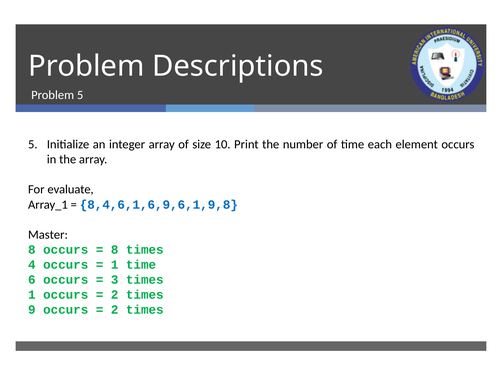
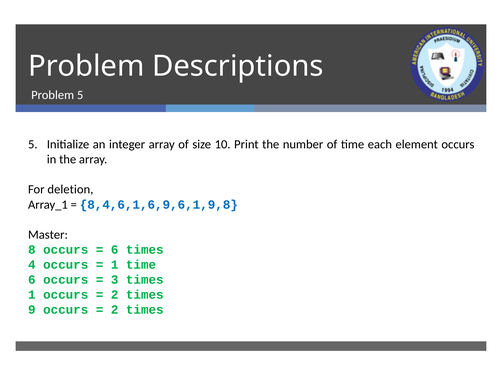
evaluate: evaluate -> deletion (70, 190)
8: 8 -> 6 (115, 250)
